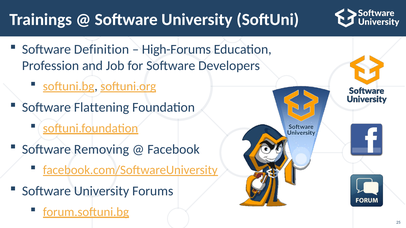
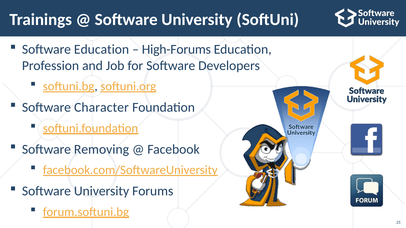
Software Definition: Definition -> Education (102, 50)
Flattening: Flattening -> Character (101, 108)
